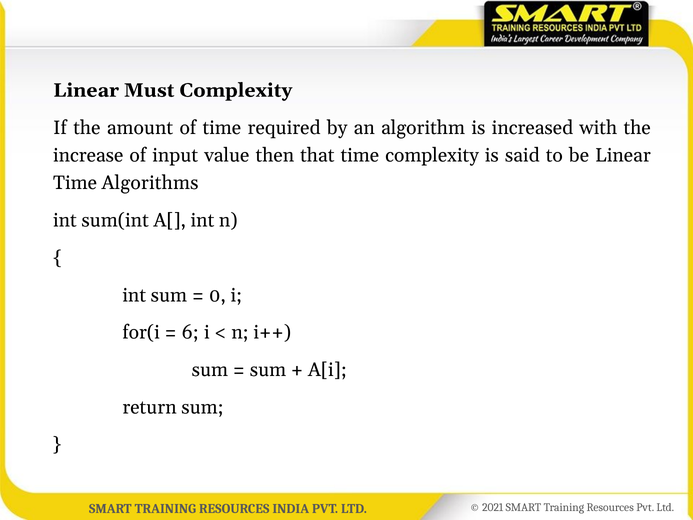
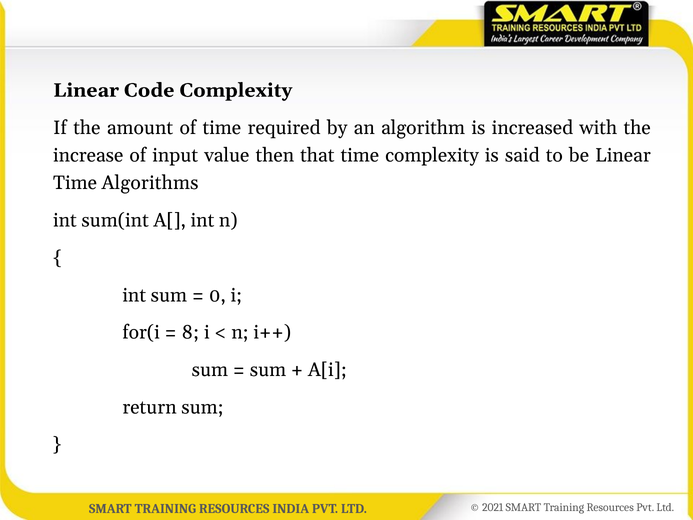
Must: Must -> Code (149, 90)
6: 6 -> 8 (190, 332)
